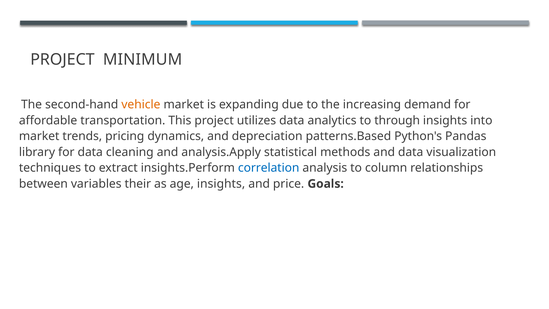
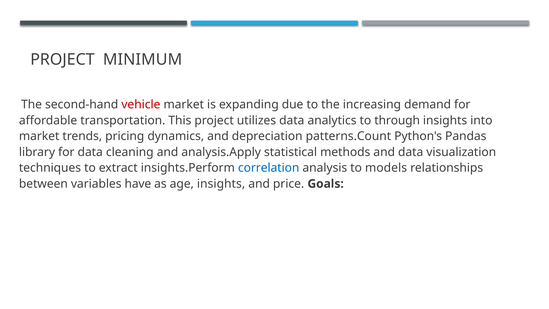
vehicle colour: orange -> red (141, 105)
patterns.Based: patterns.Based -> patterns.Count (348, 136)
column: column -> models (386, 168)
their: their -> have (138, 184)
